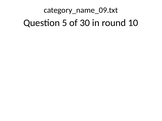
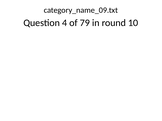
5: 5 -> 4 (65, 23)
30: 30 -> 79 (85, 23)
